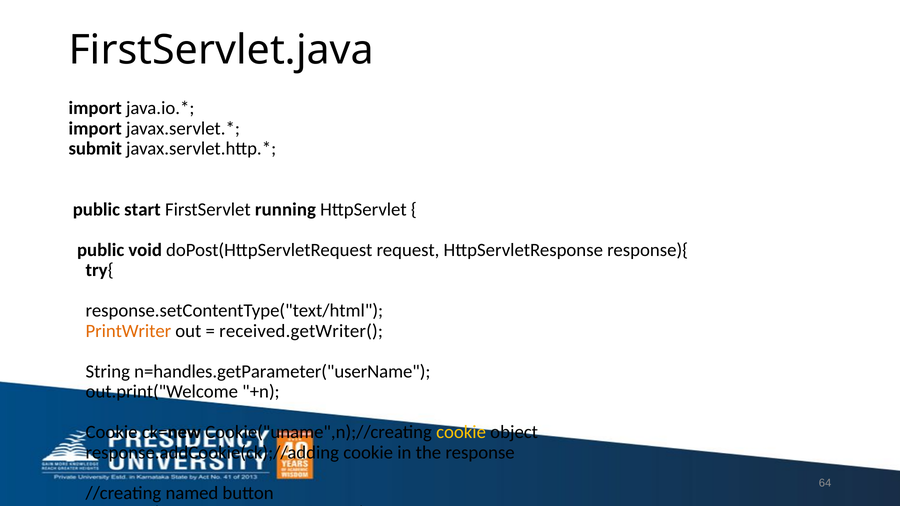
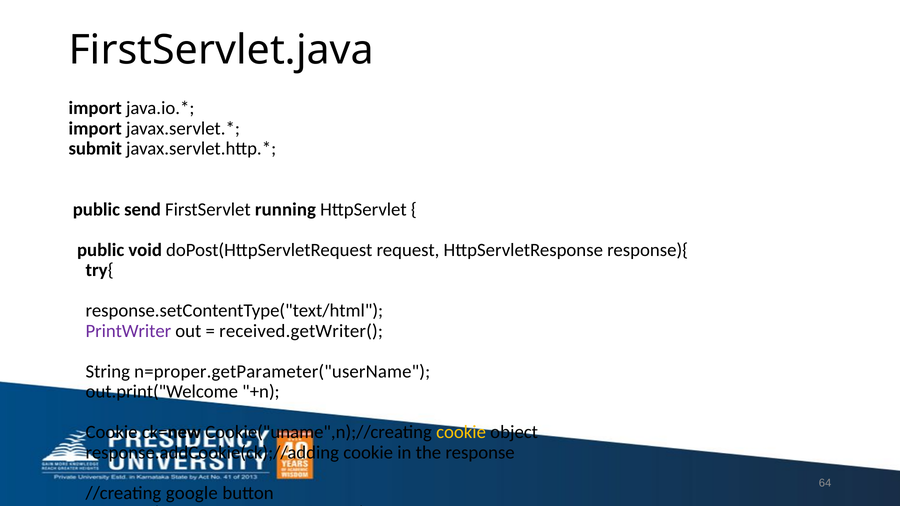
start: start -> send (143, 210)
PrintWriter colour: orange -> purple (128, 331)
n=handles.getParameter("userName: n=handles.getParameter("userName -> n=proper.getParameter("userName (282, 372)
named: named -> google (192, 493)
